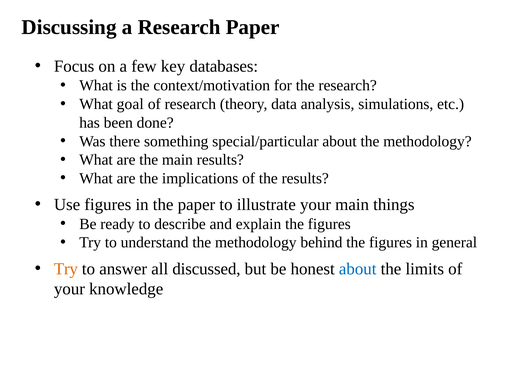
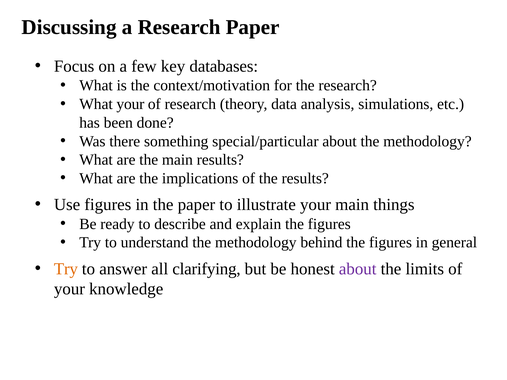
What goal: goal -> your (130, 104)
discussed: discussed -> clarifying (206, 269)
about colour: blue -> purple (358, 269)
